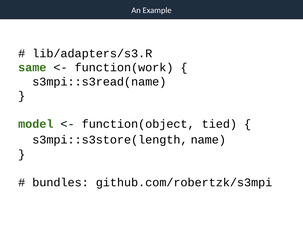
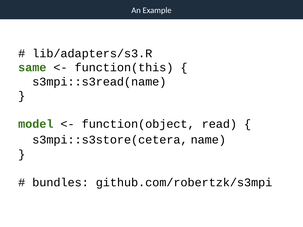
function(work: function(work -> function(this (124, 68)
tied: tied -> read (219, 124)
s3mpi::s3store(length: s3mpi::s3store(length -> s3mpi::s3store(cetera (110, 140)
